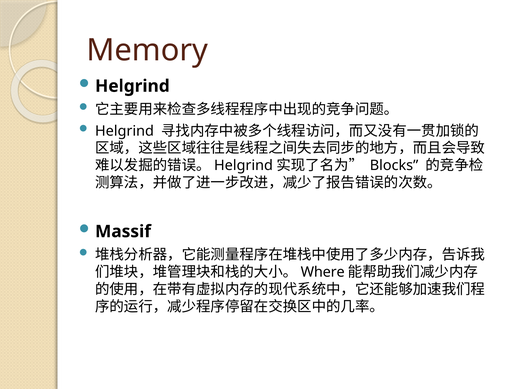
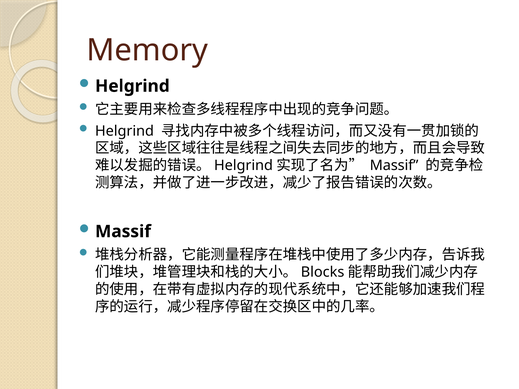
Blocks: Blocks -> Massif (394, 166)
Where: Where -> Blocks (323, 272)
